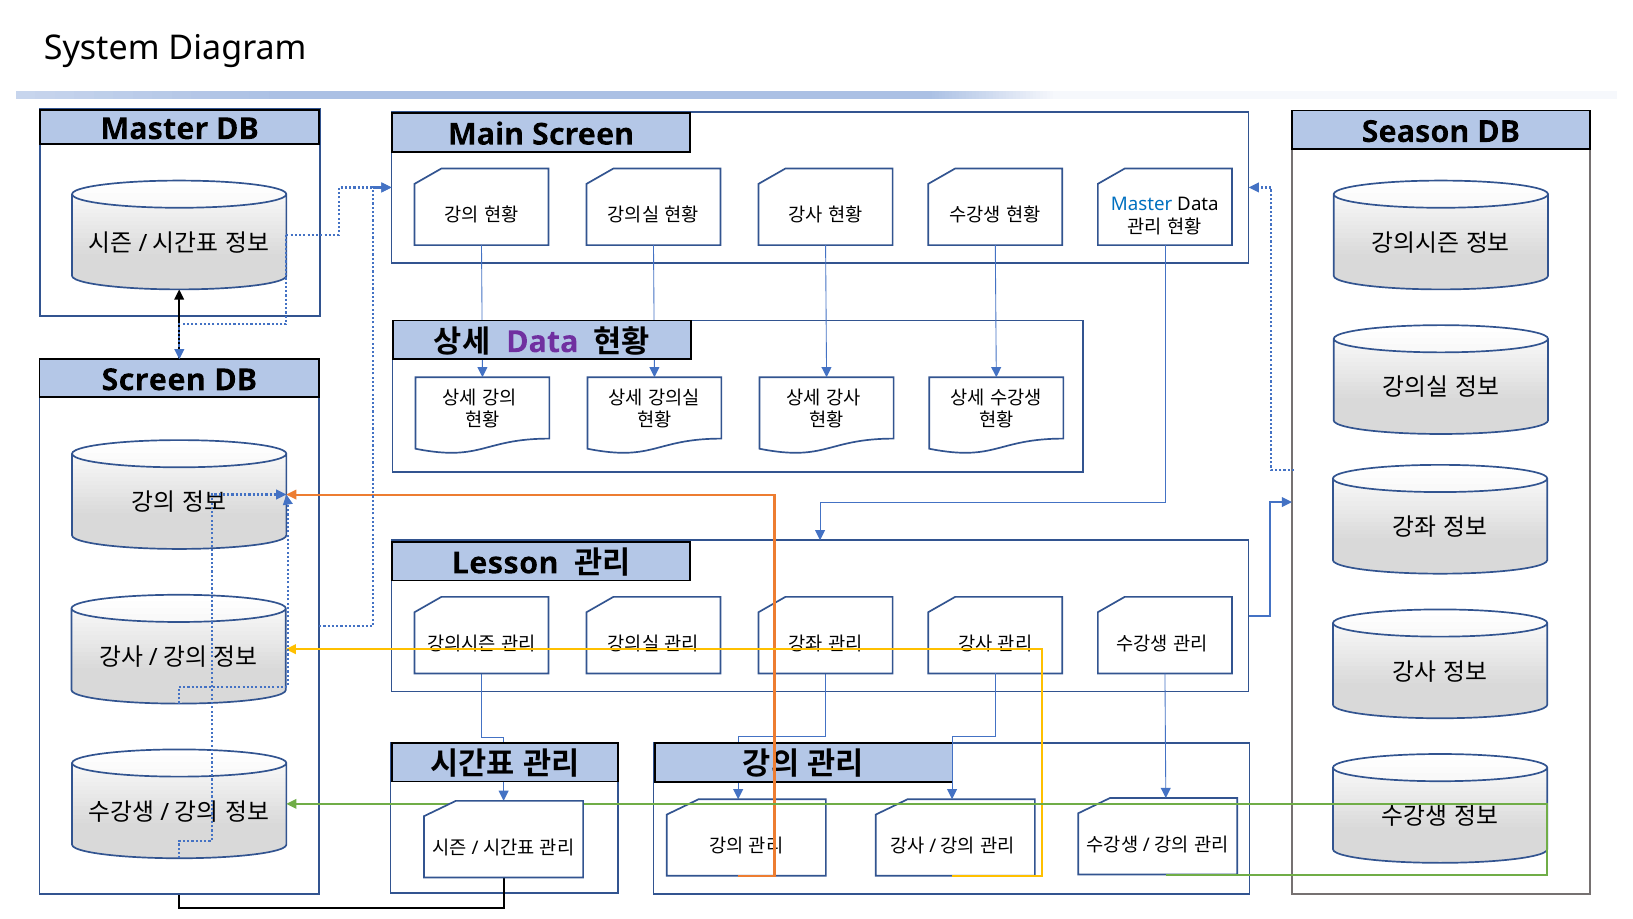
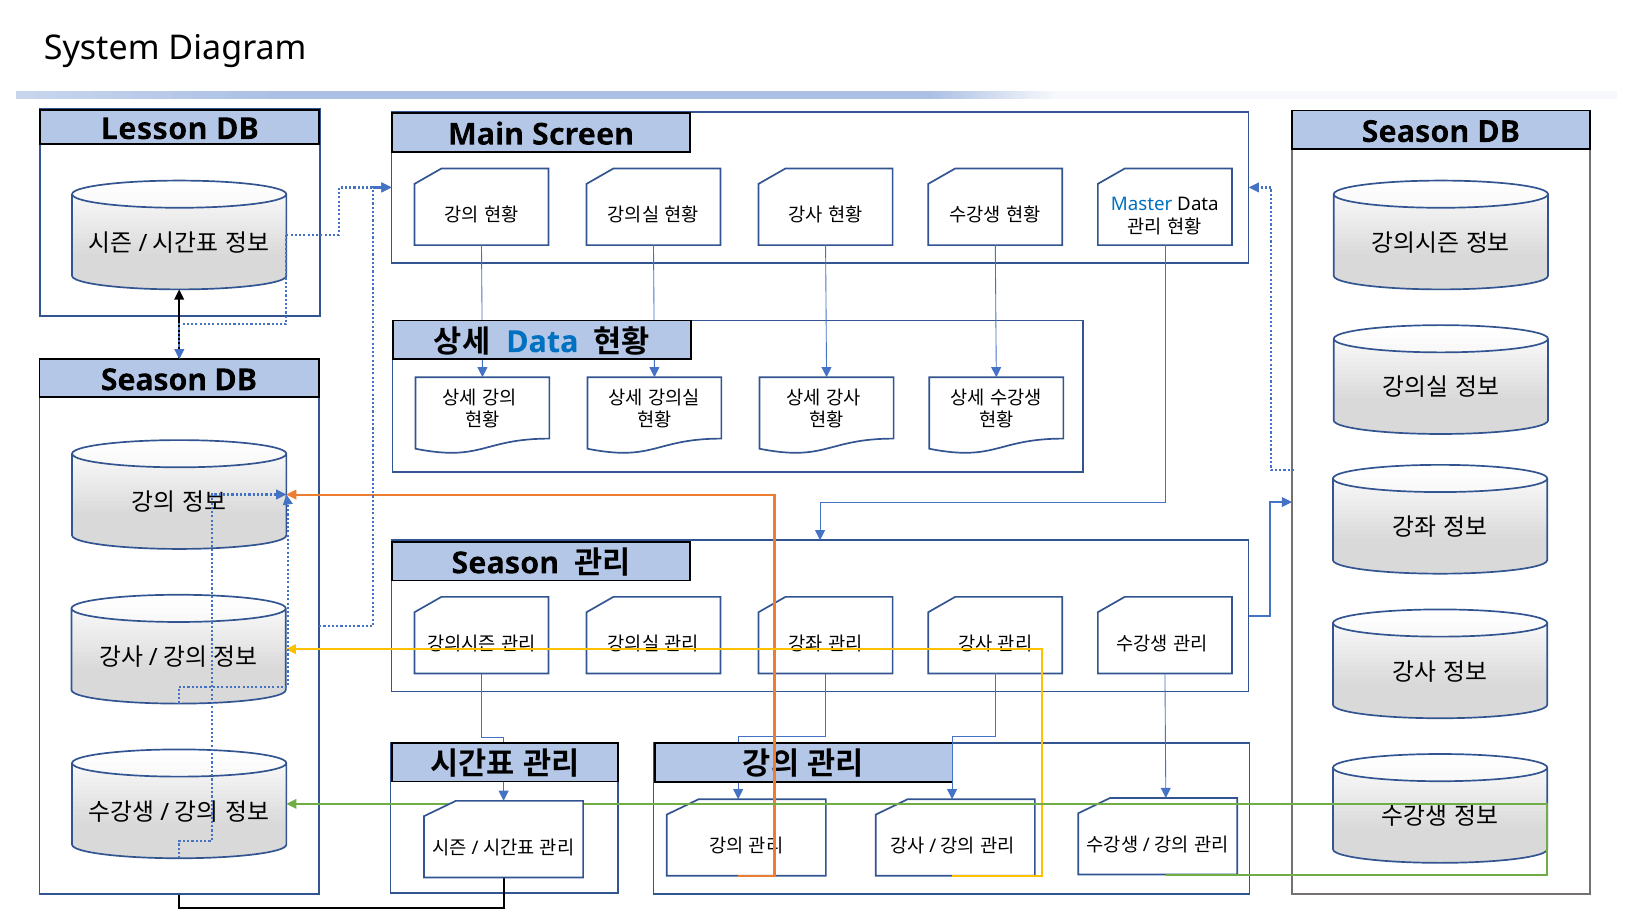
Master: Master -> Lesson (154, 129)
Data colour: purple -> blue (542, 342)
Screen: Screen -> Season (154, 380)
Lesson: Lesson -> Season (505, 563)
